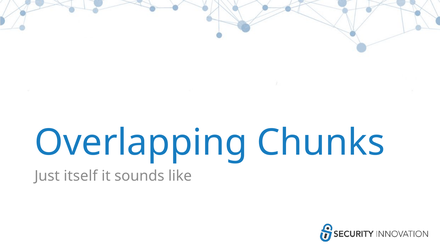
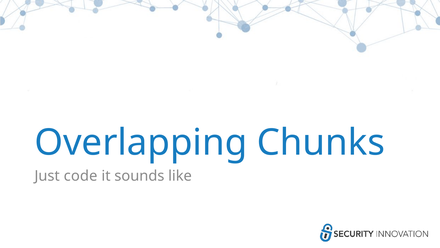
itself: itself -> code (81, 176)
